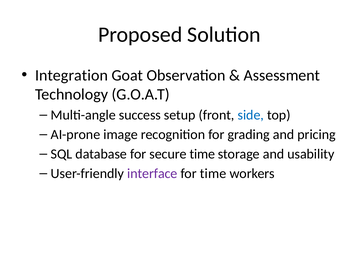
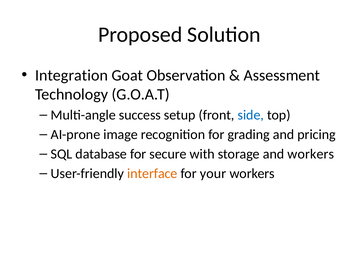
secure time: time -> with (202, 154)
and usability: usability -> workers (311, 154)
interface colour: purple -> orange (152, 174)
for time: time -> your (213, 174)
